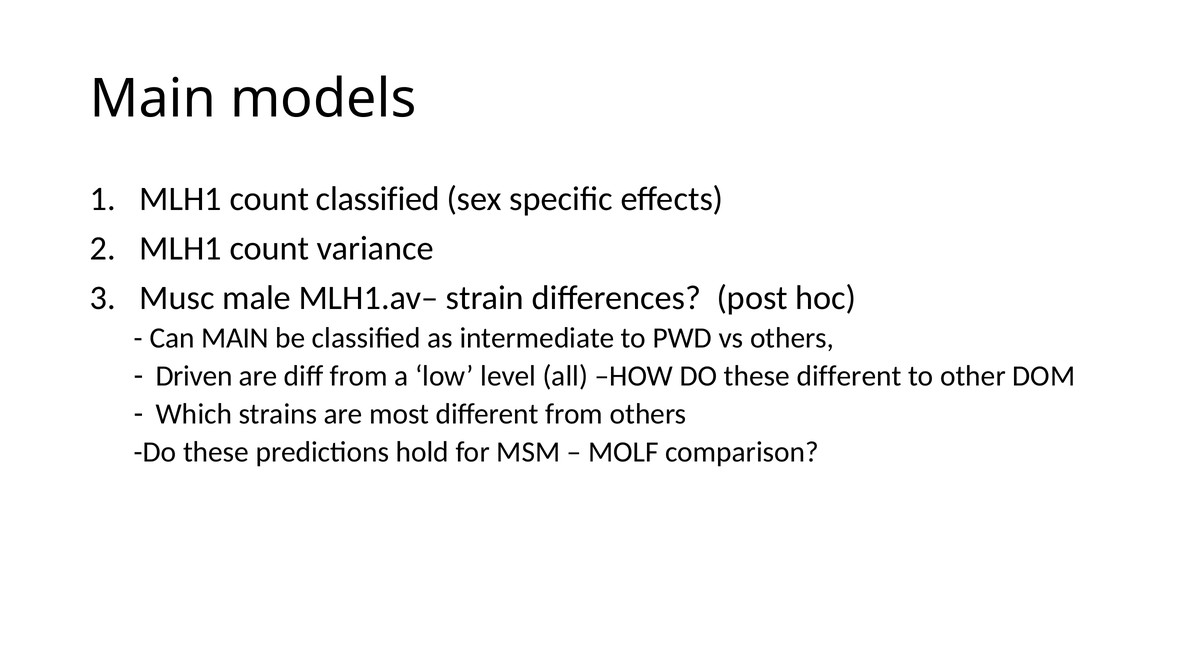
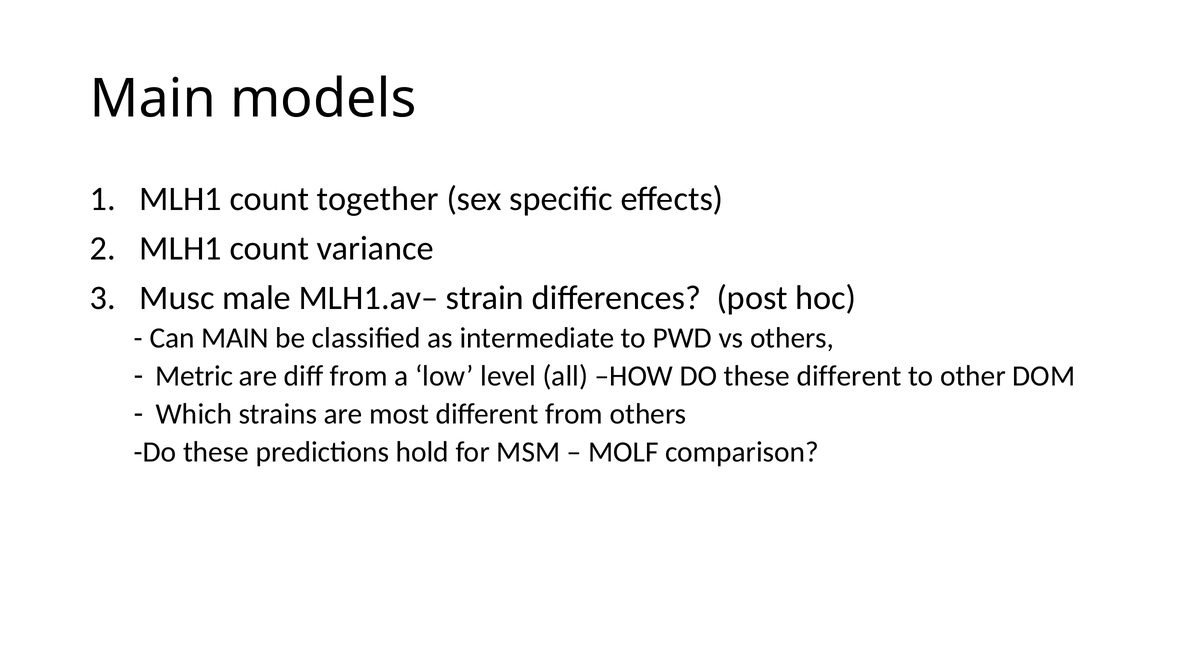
count classified: classified -> together (378, 199)
Driven: Driven -> Metric (194, 376)
